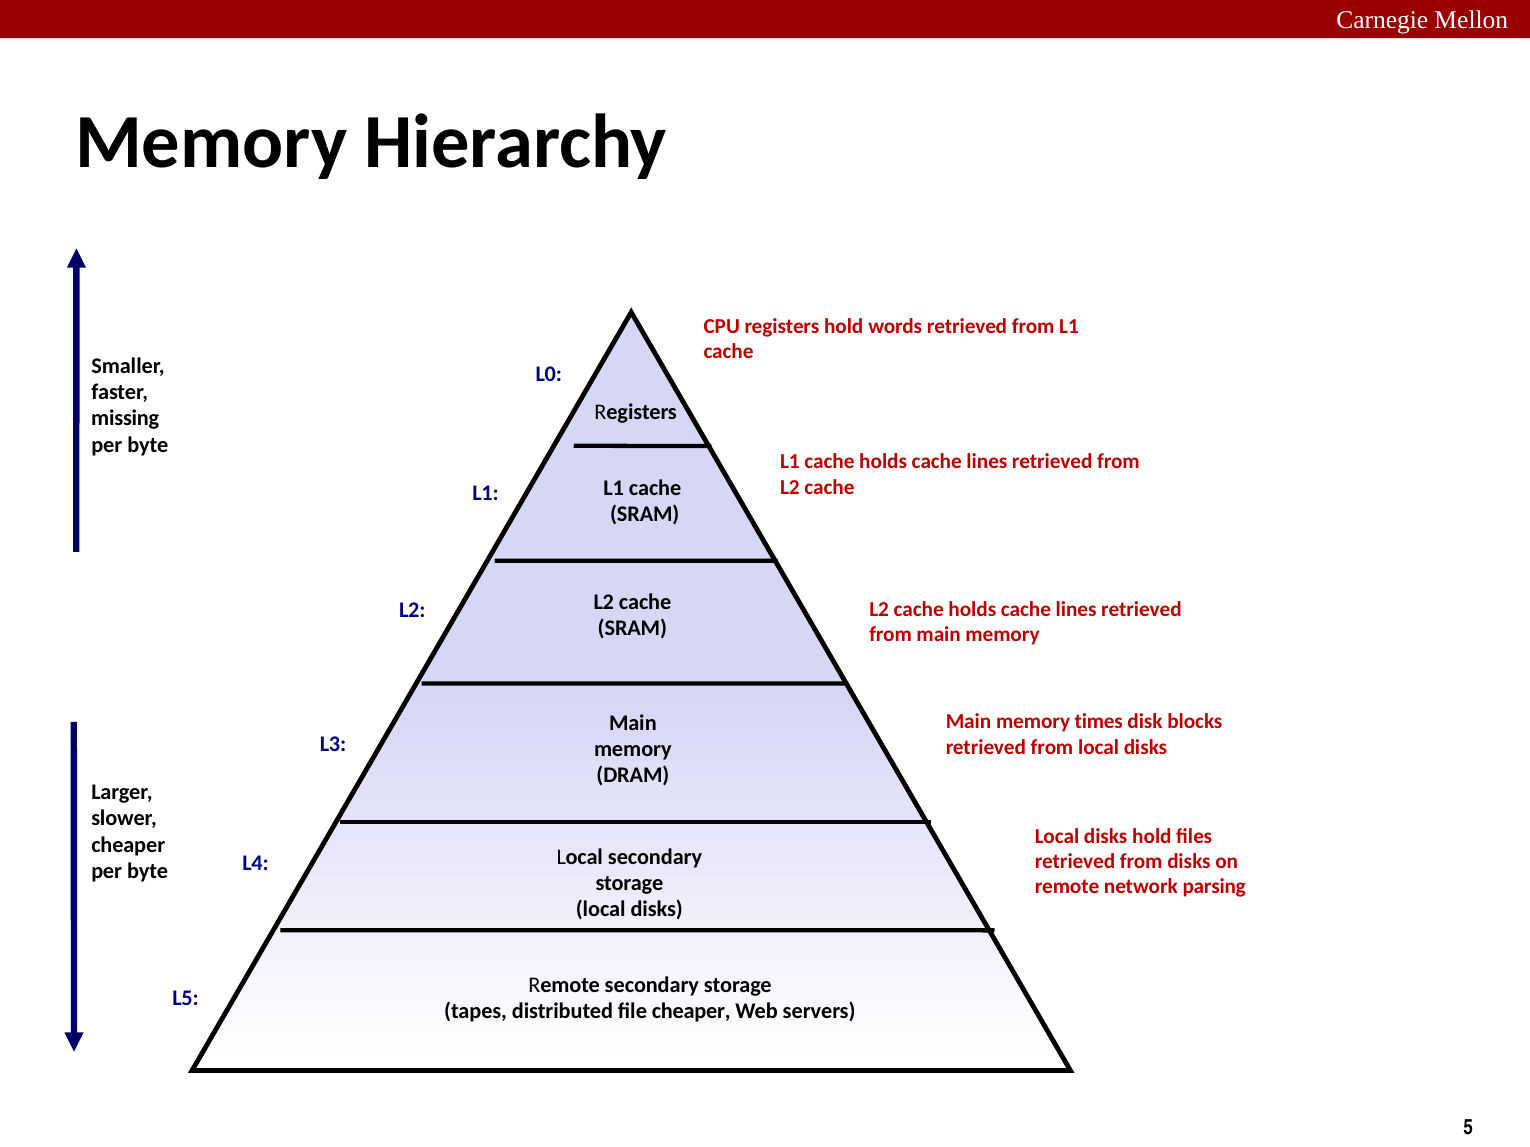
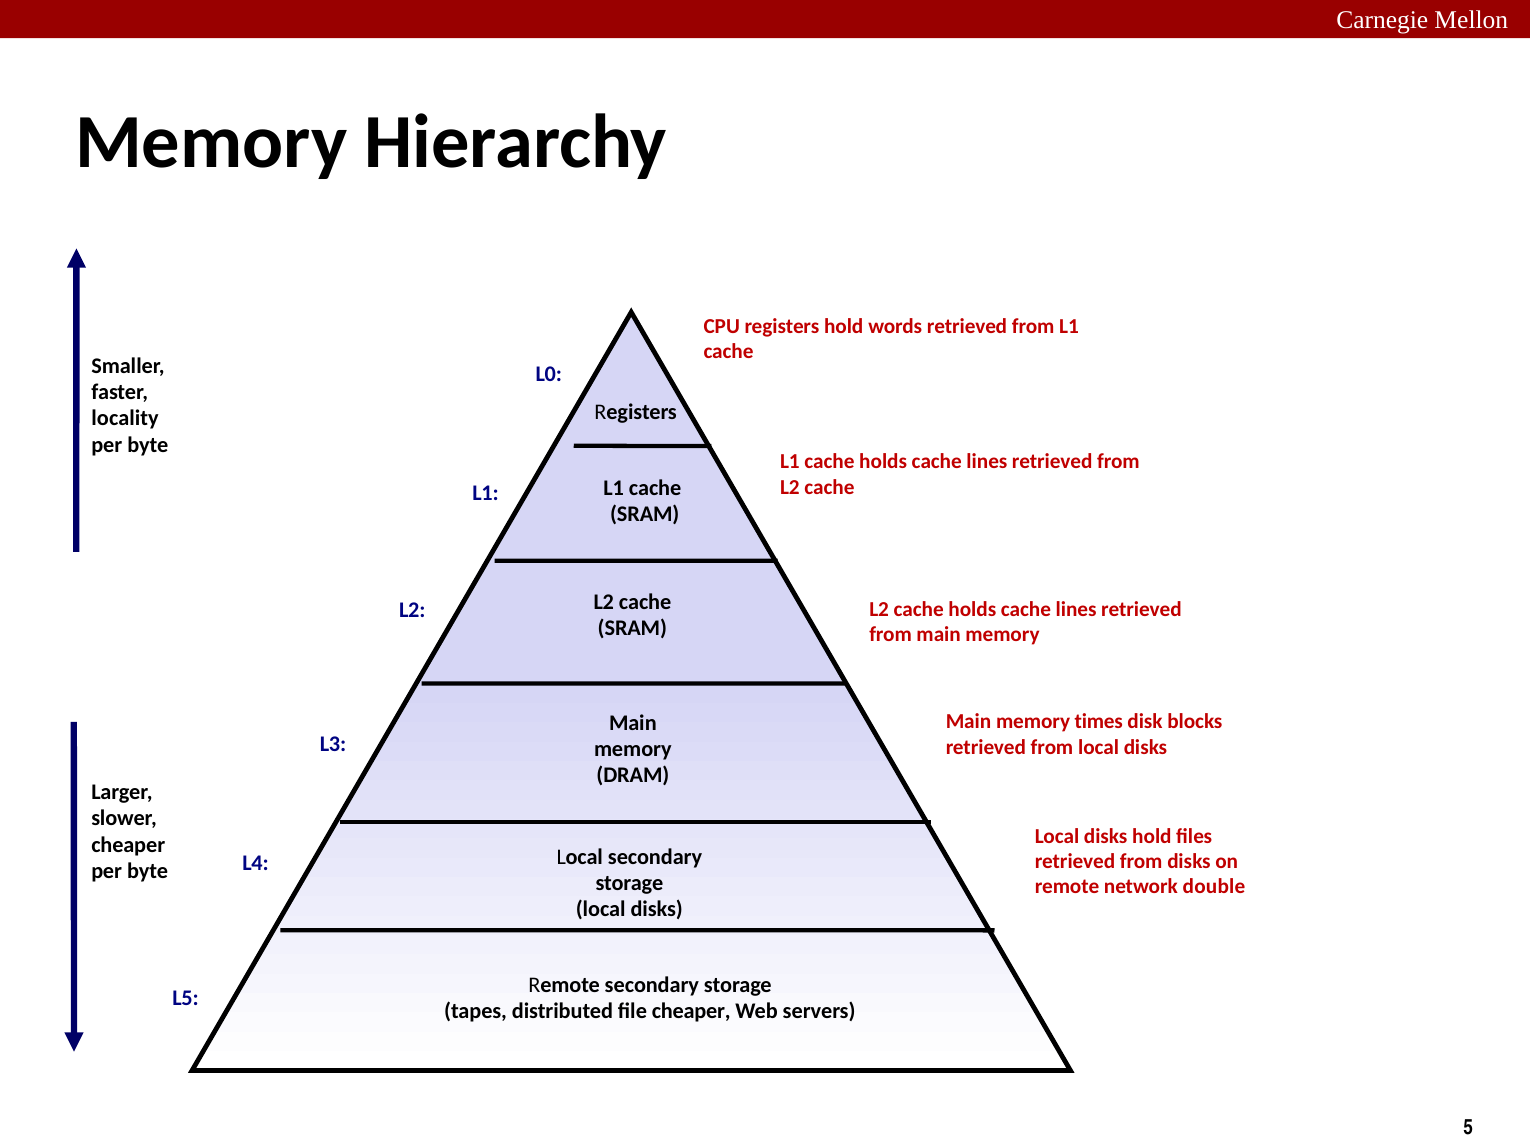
missing: missing -> locality (125, 419)
parsing: parsing -> double (1214, 887)
